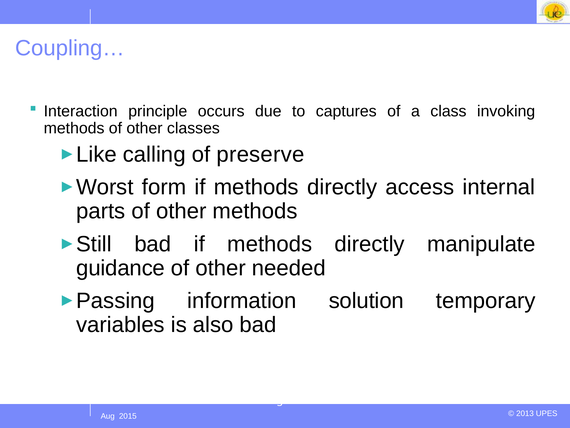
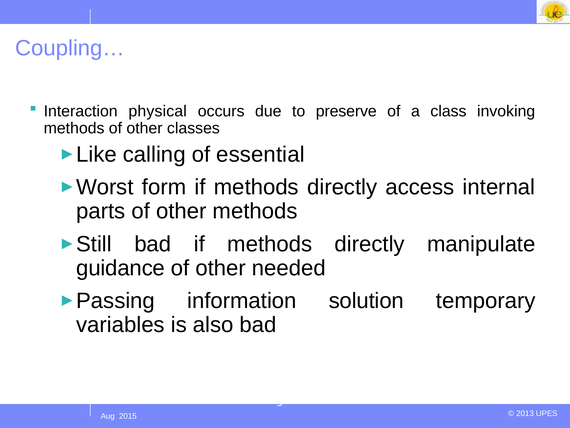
principle: principle -> physical (158, 111)
captures: captures -> preserve (346, 111)
preserve: preserve -> essential (260, 154)
